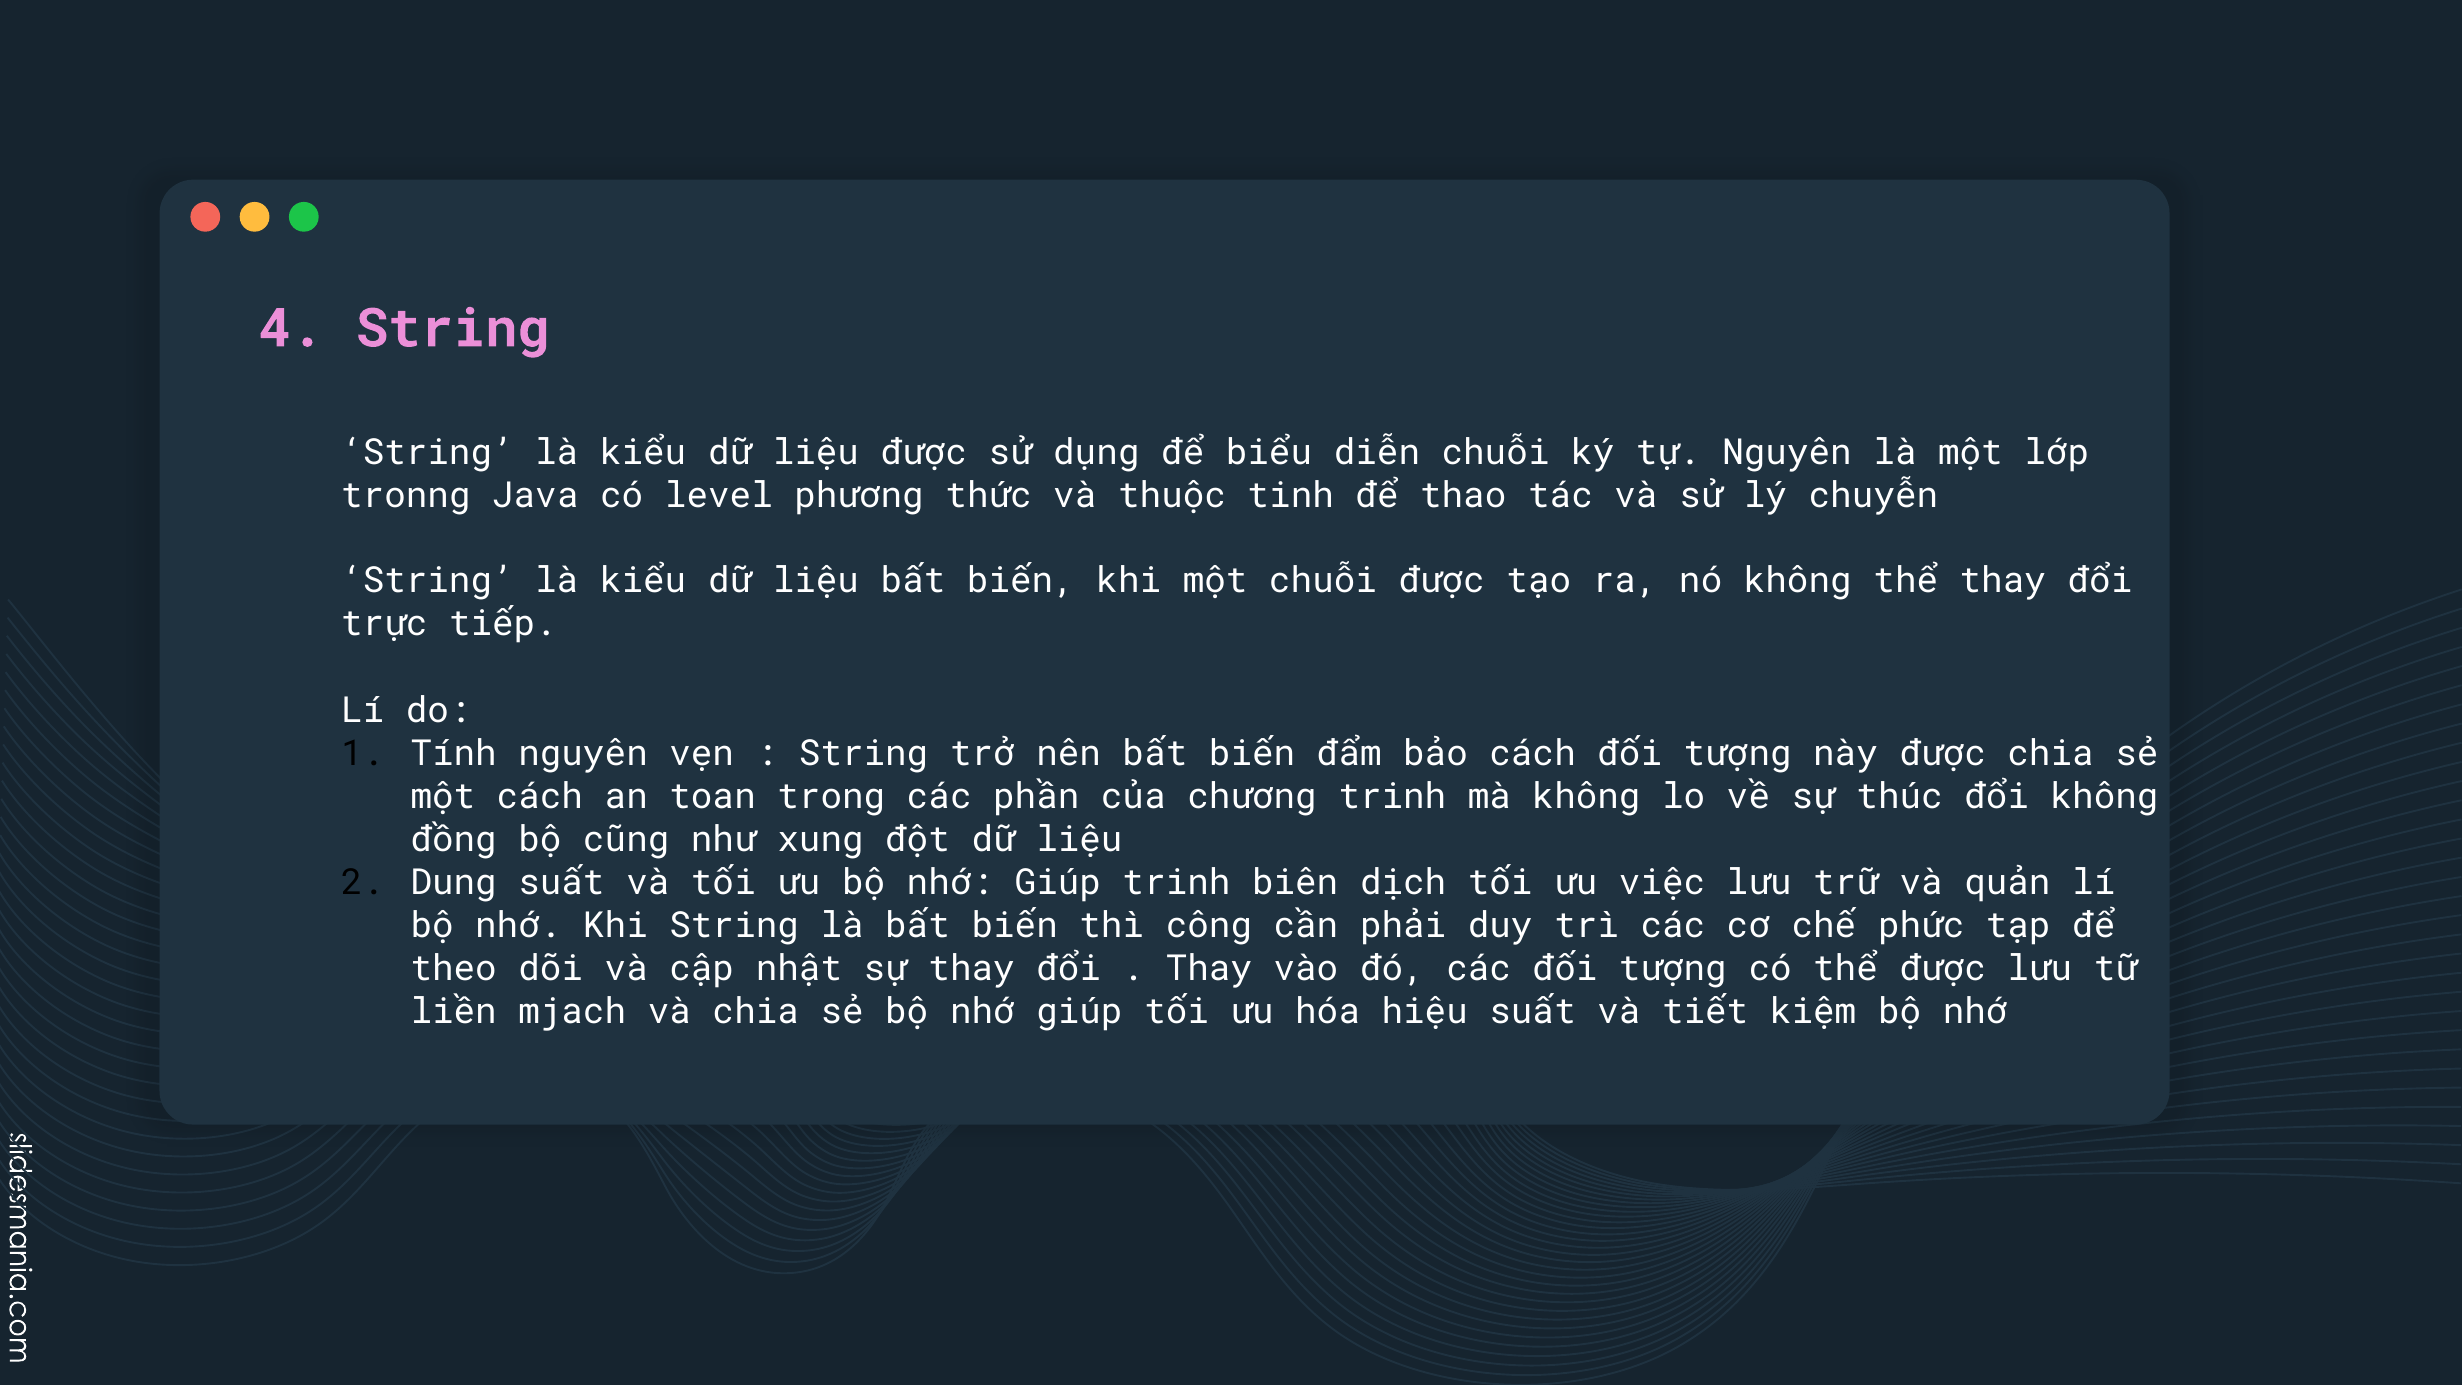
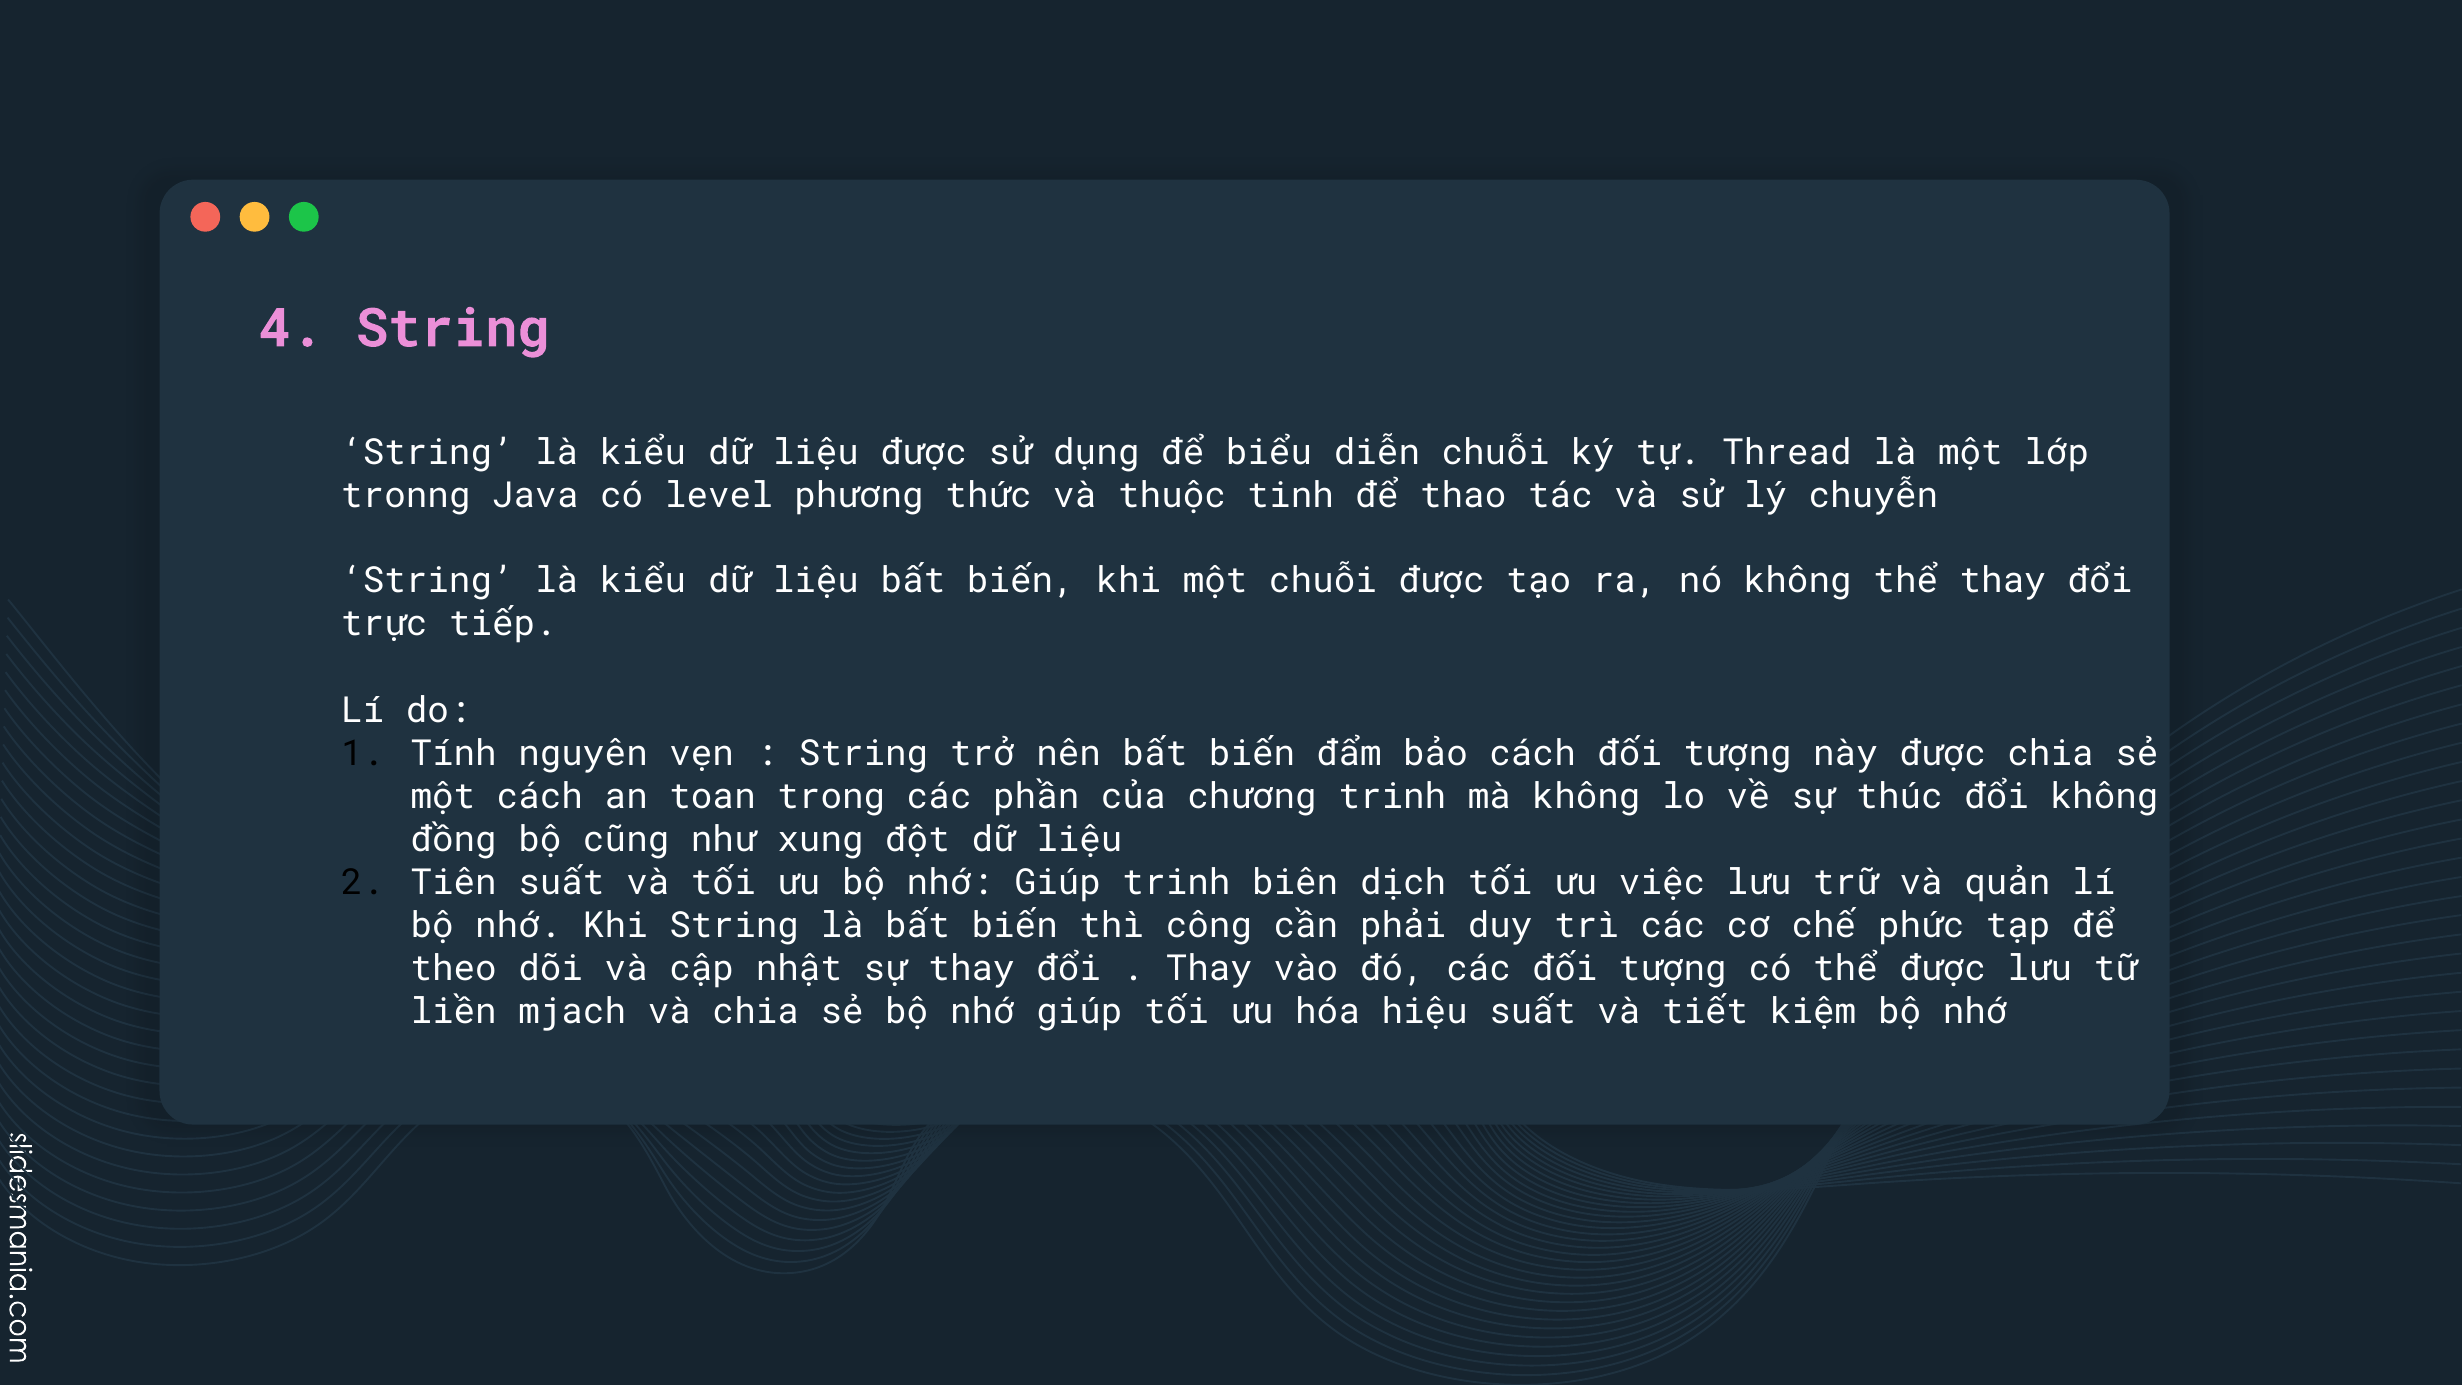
tự Nguyên: Nguyên -> Thread (1787, 452)
Dung: Dung -> Tiên (454, 883)
